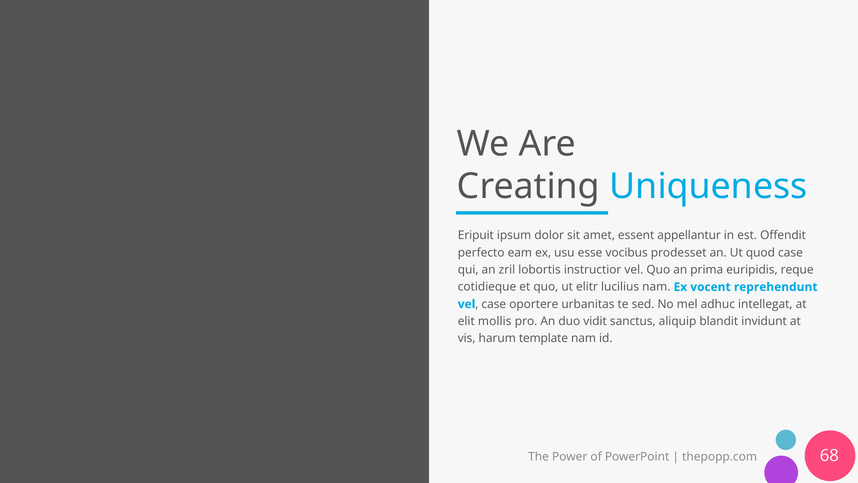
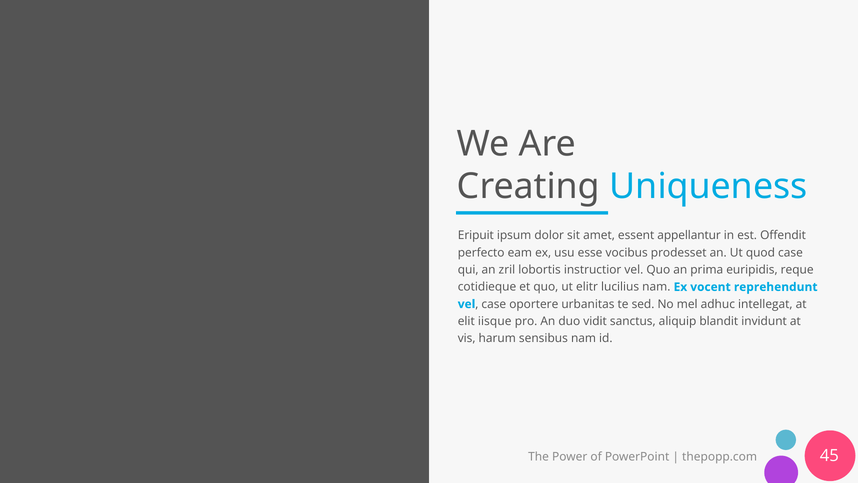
mollis: mollis -> iisque (495, 321)
template: template -> sensibus (543, 338)
68: 68 -> 45 (829, 455)
